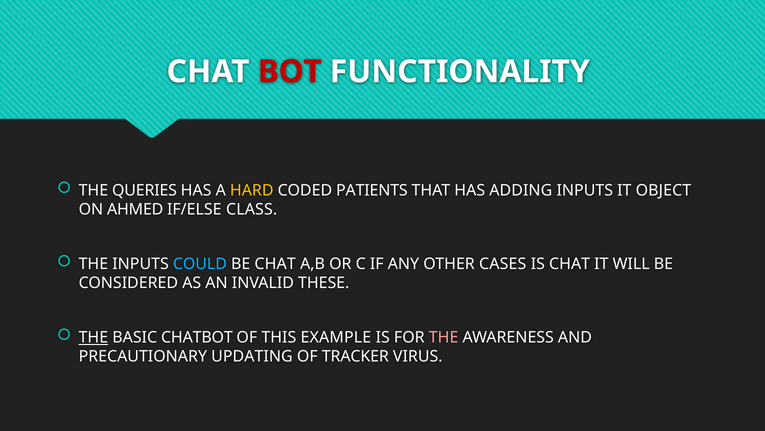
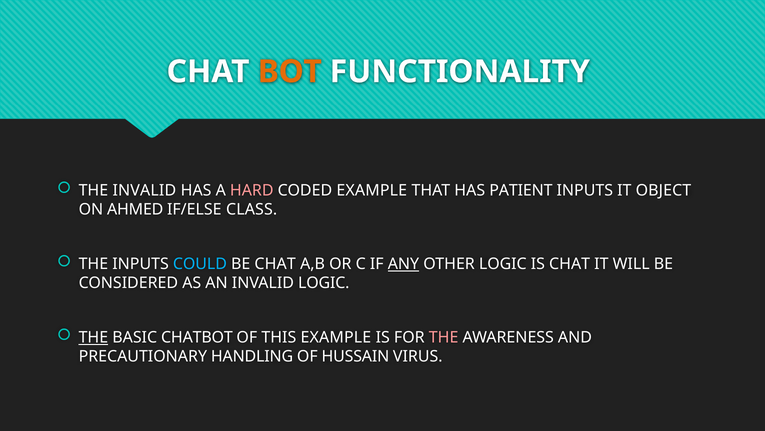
BOT colour: red -> orange (290, 72)
THE QUERIES: QUERIES -> INVALID (144, 190)
HARD colour: yellow -> pink (252, 190)
CODED PATIENTS: PATIENTS -> EXAMPLE (372, 190)
ADDING: ADDING -> PATIENT (521, 190)
ANY underline: none -> present (403, 264)
OTHER CASES: CASES -> LOGIC (503, 264)
INVALID THESE: THESE -> LOGIC (324, 283)
UPDATING: UPDATING -> HANDLING (252, 356)
TRACKER: TRACKER -> HUSSAIN (355, 356)
